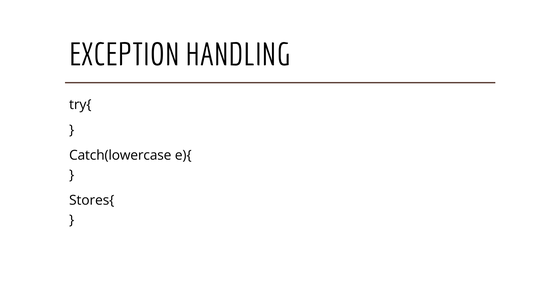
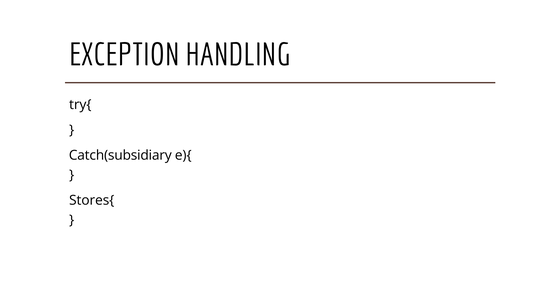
Catch(lowercase: Catch(lowercase -> Catch(subsidiary (120, 155)
